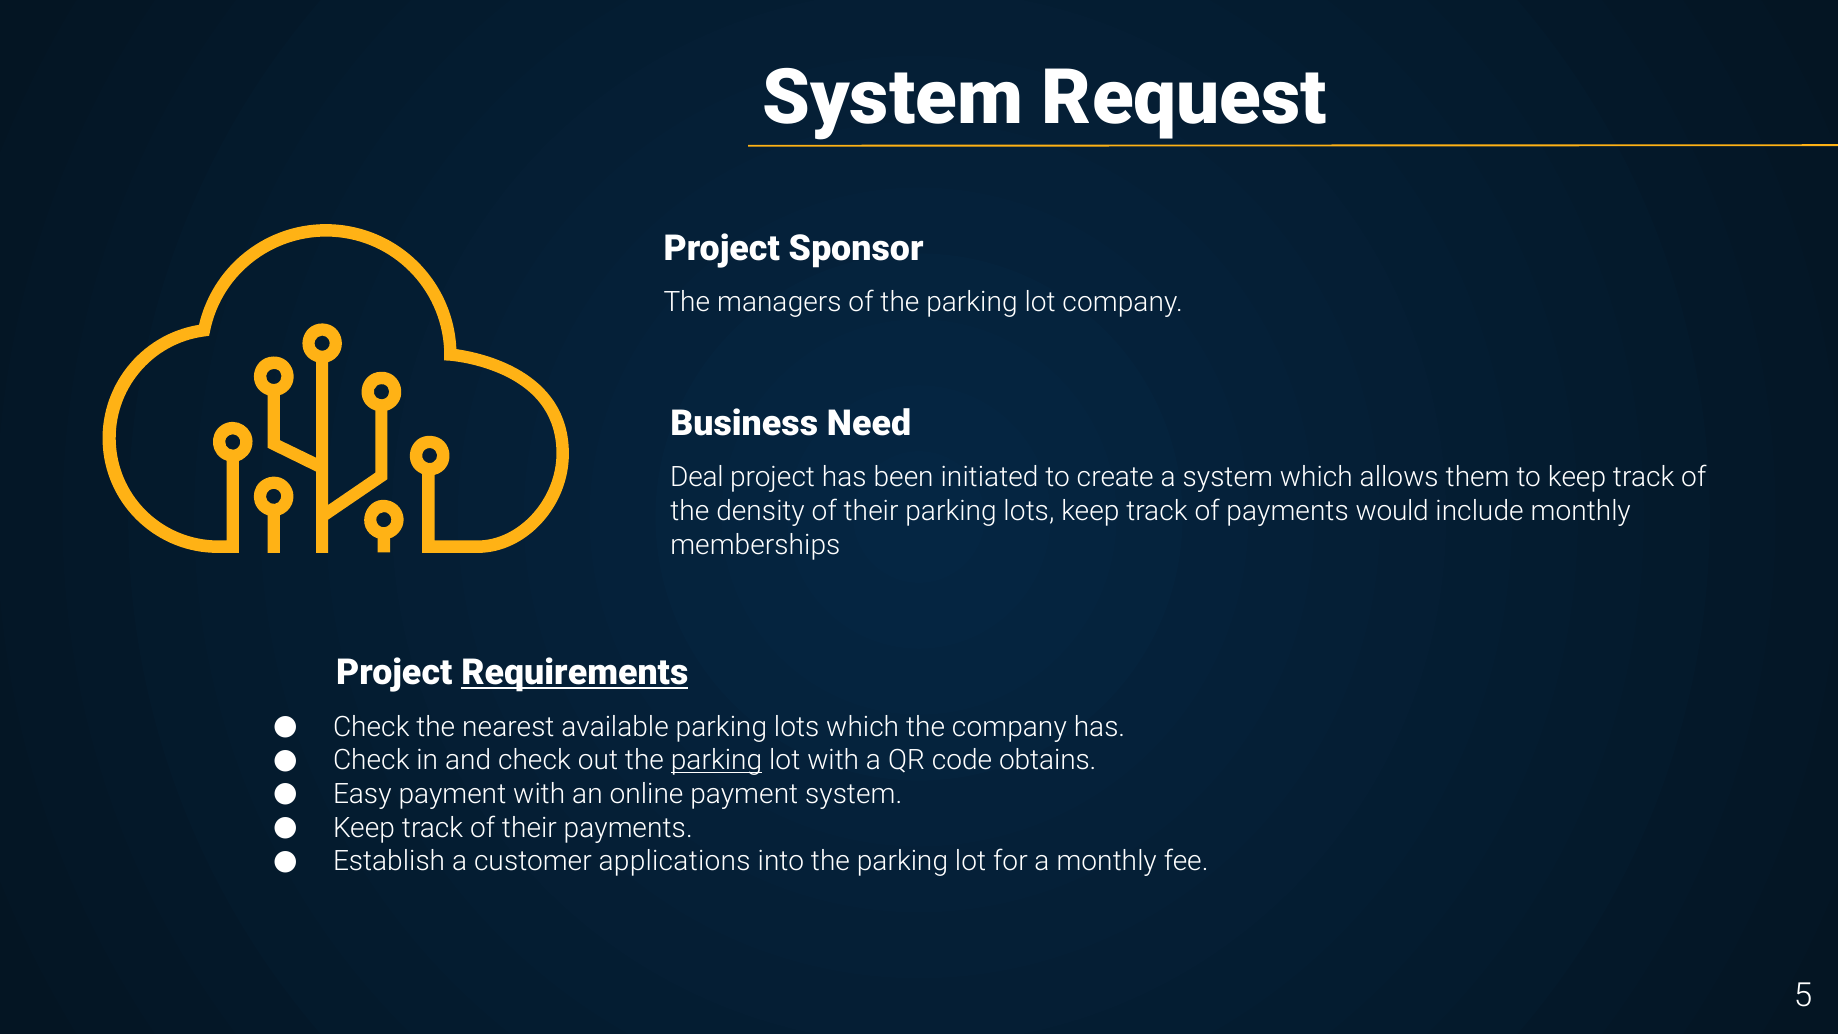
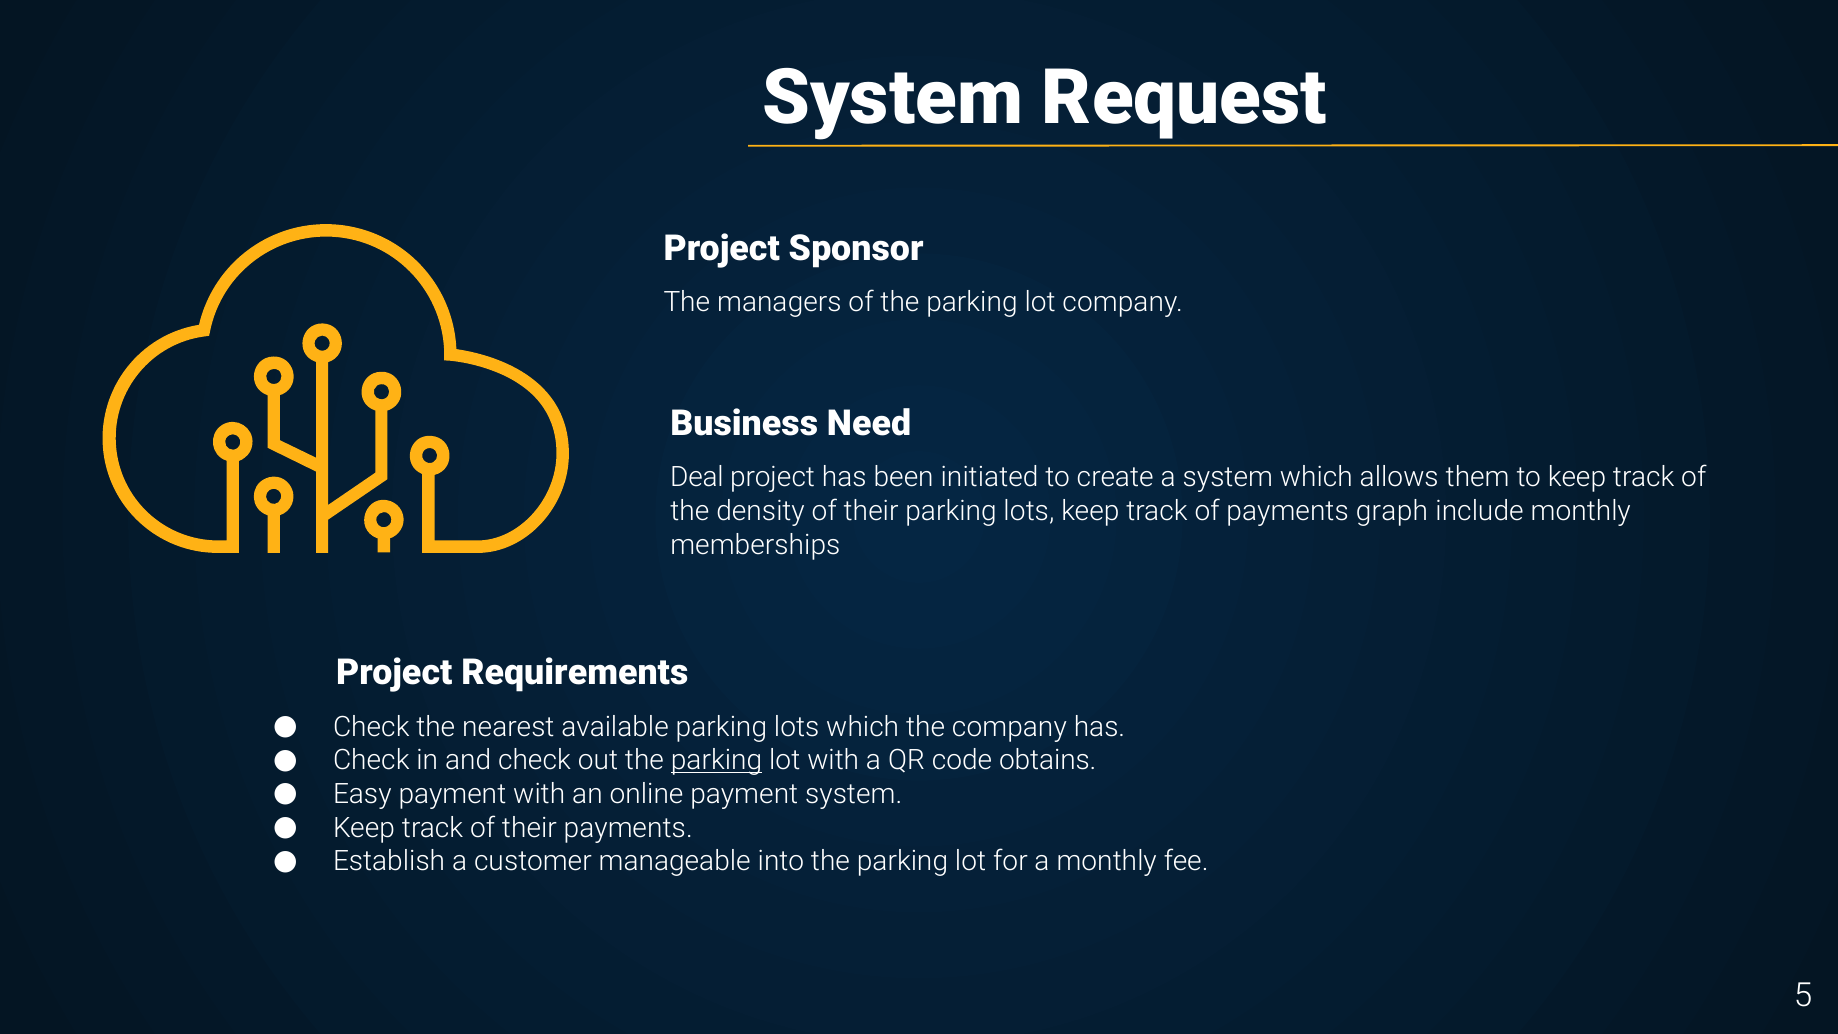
would: would -> graph (1392, 511)
Requirements underline: present -> none (575, 673)
applications: applications -> manageable (675, 862)
